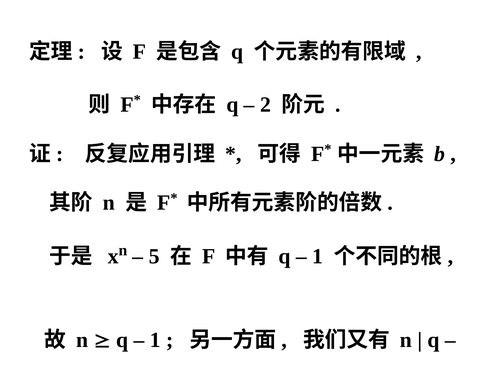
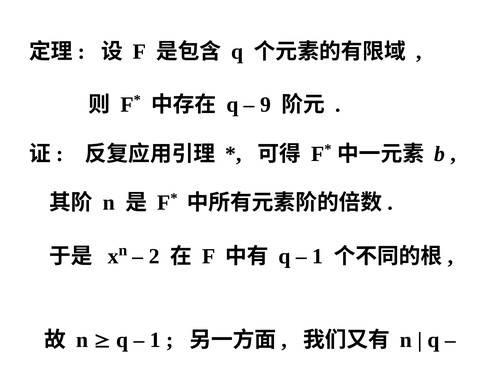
2: 2 -> 9 (265, 105)
5: 5 -> 2 (154, 256)
